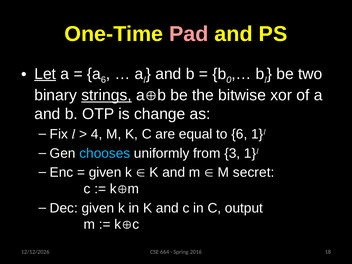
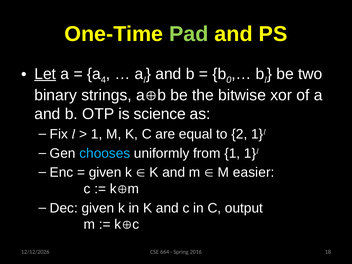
Pad colour: pink -> light green (189, 34)
a 6: 6 -> 4 (103, 80)
strings underline: present -> none (106, 95)
change: change -> science (160, 114)
4: 4 -> 1 (97, 134)
to 6: 6 -> 2 (239, 134)
from 3: 3 -> 1 (232, 153)
secret: secret -> easier (254, 172)
